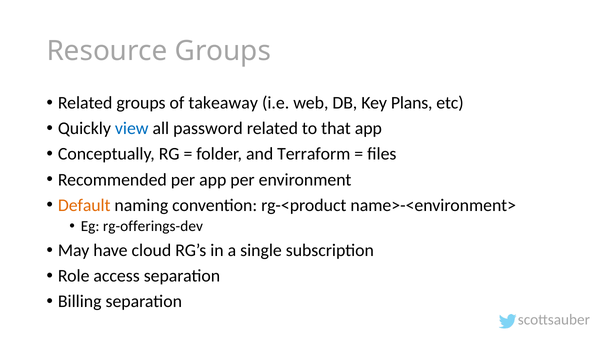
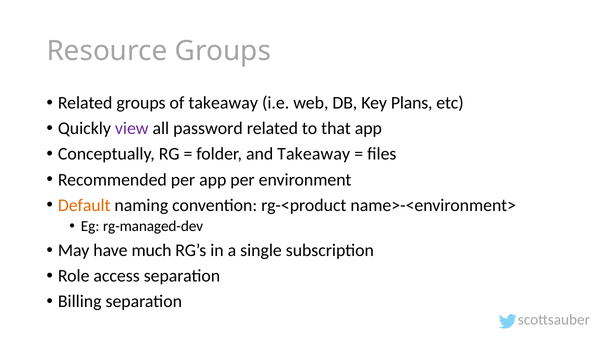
view colour: blue -> purple (132, 129)
and Terraform: Terraform -> Takeaway (314, 154)
rg-offerings-dev: rg-offerings-dev -> rg-managed-dev (153, 226)
cloud: cloud -> much (152, 250)
